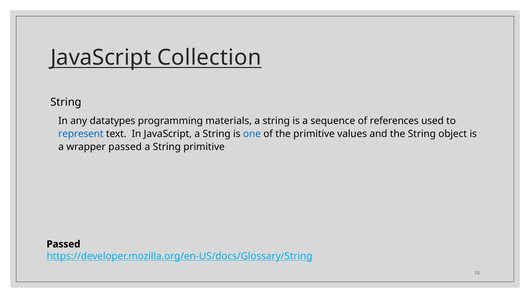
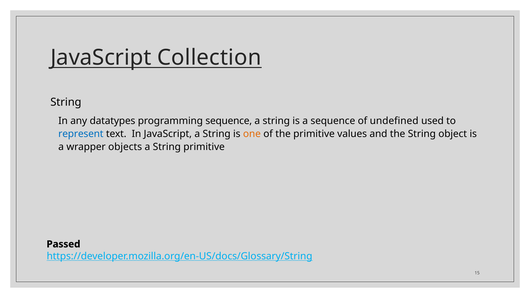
programming materials: materials -> sequence (229, 121)
references: references -> undefined (394, 121)
one colour: blue -> orange (252, 134)
wrapper passed: passed -> objects (125, 147)
